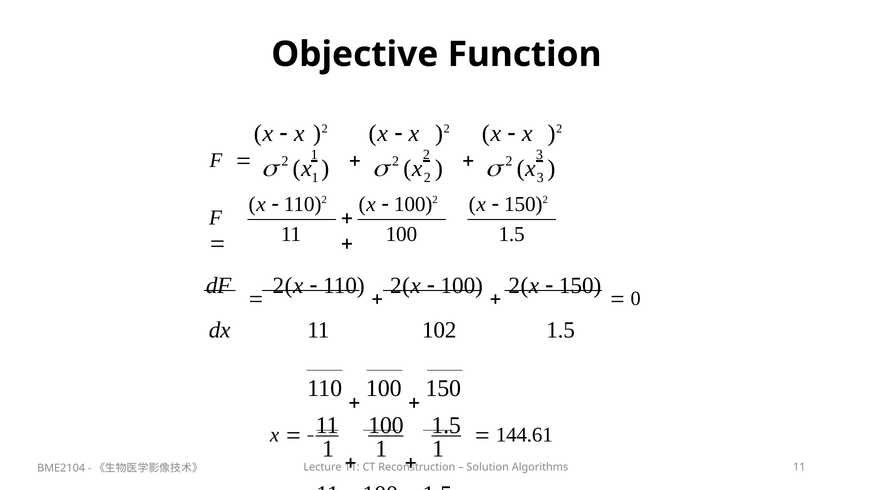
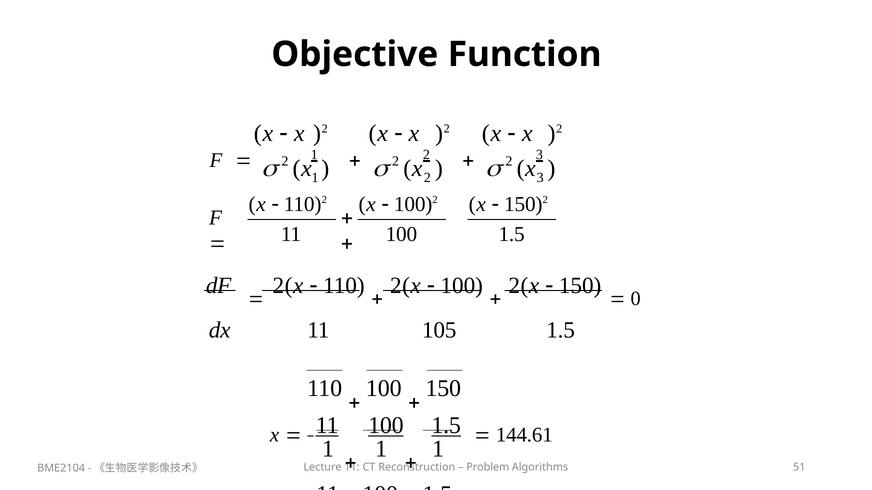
102: 102 -> 105 (439, 330)
Solution: Solution -> Problem (488, 468)
Algorithms 11: 11 -> 51 (799, 468)
